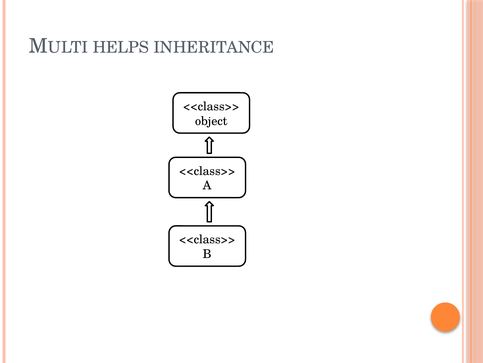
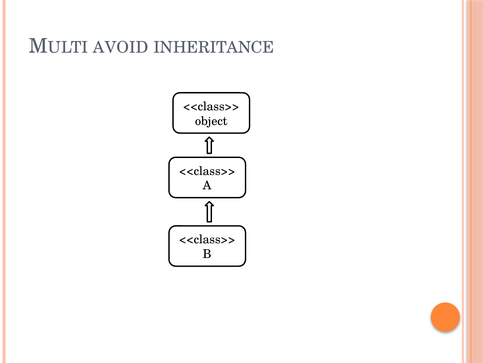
HELPS: HELPS -> AVOID (121, 47)
